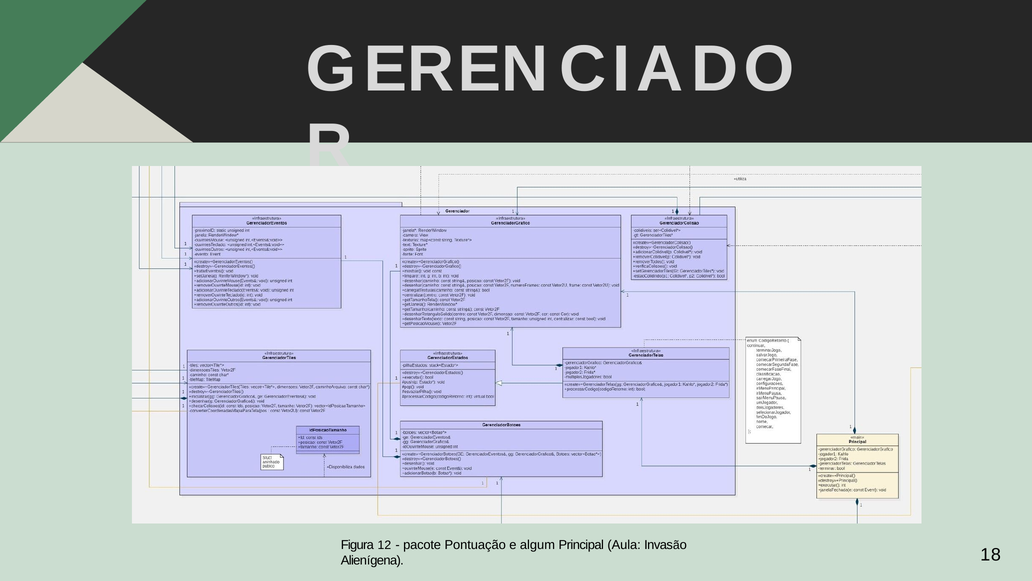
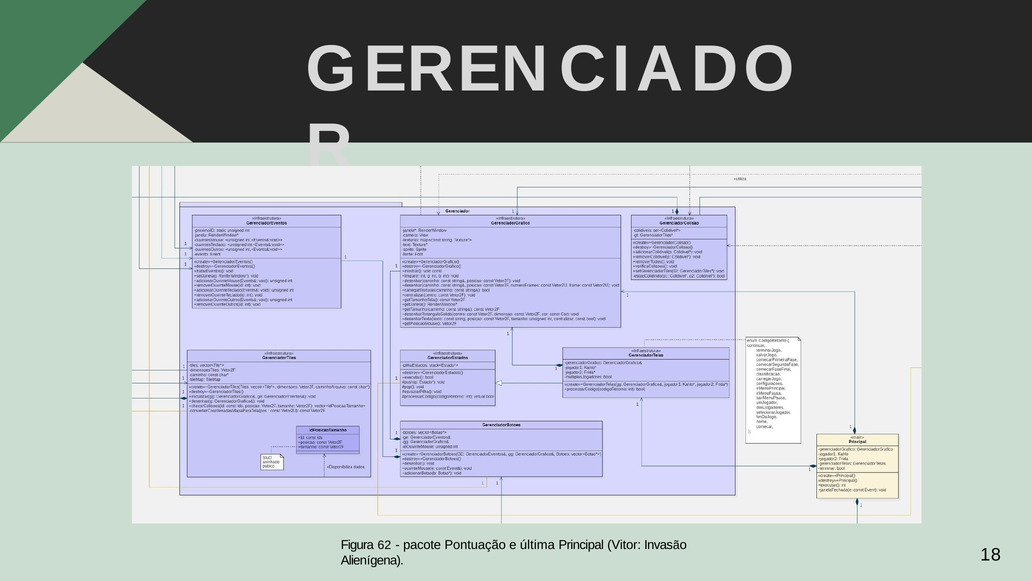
12: 12 -> 62 (384, 545)
algum: algum -> última (537, 544)
Aula: Aula -> Vitor (624, 544)
